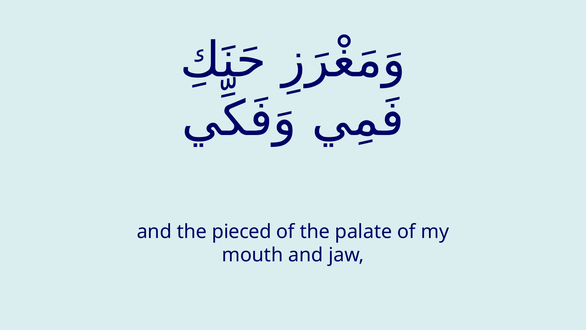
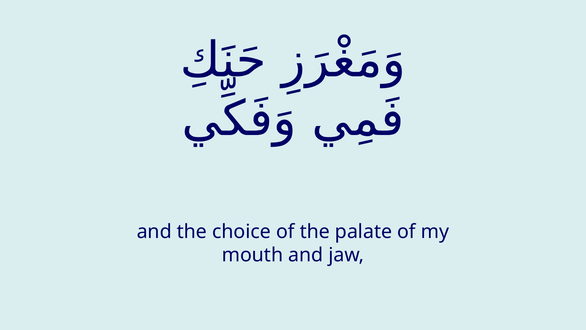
pieced: pieced -> choice (242, 231)
